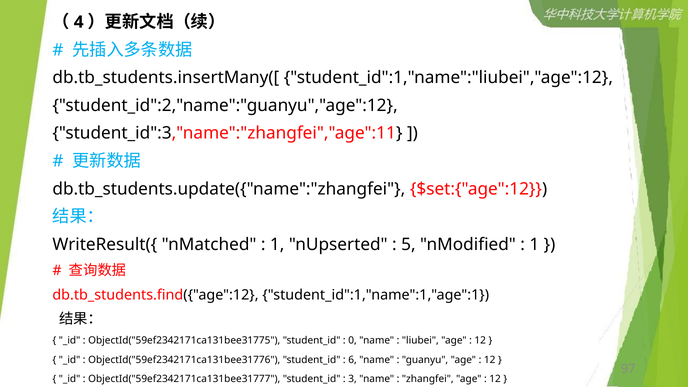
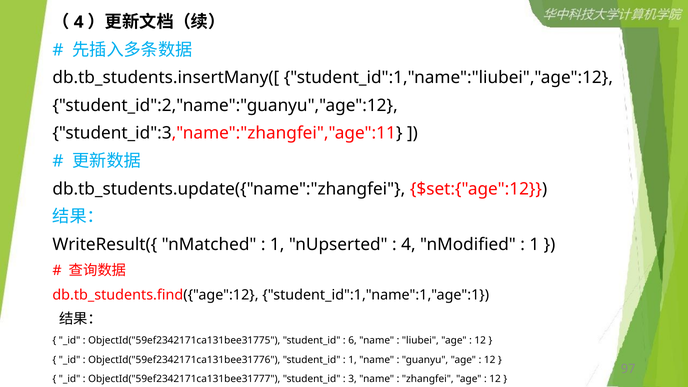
5: 5 -> 4 (408, 245)
0: 0 -> 6 (353, 341)
6: 6 -> 1 (353, 360)
